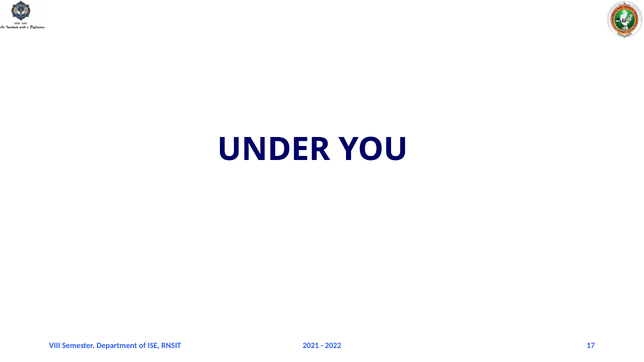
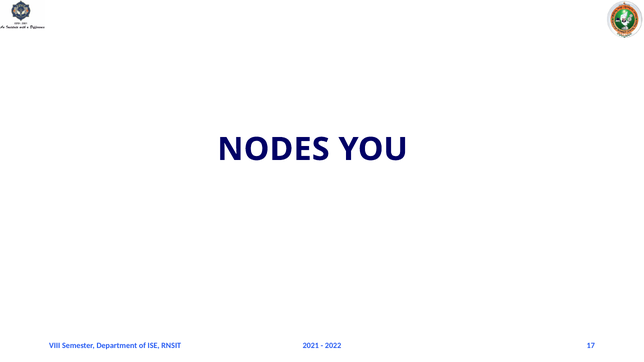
UNDER: UNDER -> NODES (273, 149)
